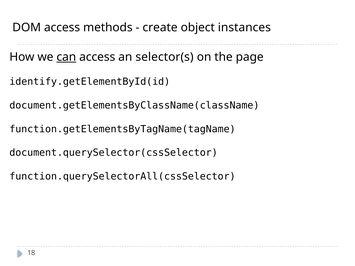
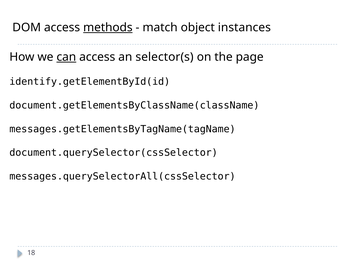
methods underline: none -> present (108, 27)
create: create -> match (160, 27)
function.getElementsByTagName(tagName: function.getElementsByTagName(tagName -> messages.getElementsByTagName(tagName (122, 129)
function.querySelectorAll(cssSelector: function.querySelectorAll(cssSelector -> messages.querySelectorAll(cssSelector (122, 177)
